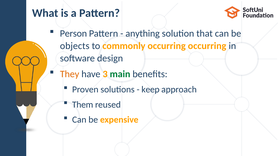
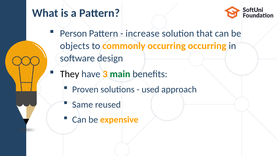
anything: anything -> increase (143, 34)
They colour: orange -> black (70, 74)
keep: keep -> used (150, 90)
Them: Them -> Same (83, 105)
